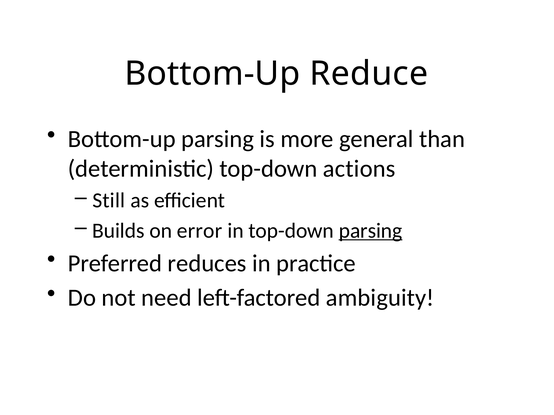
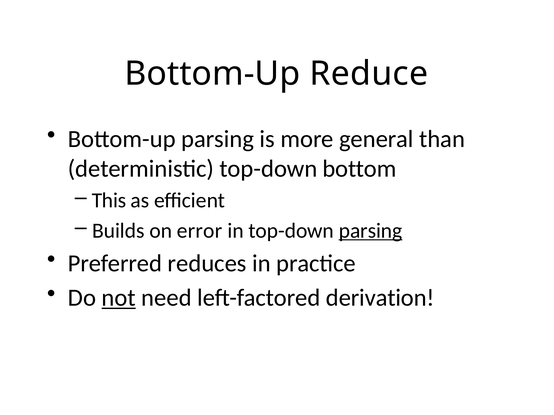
actions: actions -> bottom (359, 169)
Still: Still -> This (109, 201)
not underline: none -> present (119, 298)
ambiguity: ambiguity -> derivation (380, 298)
